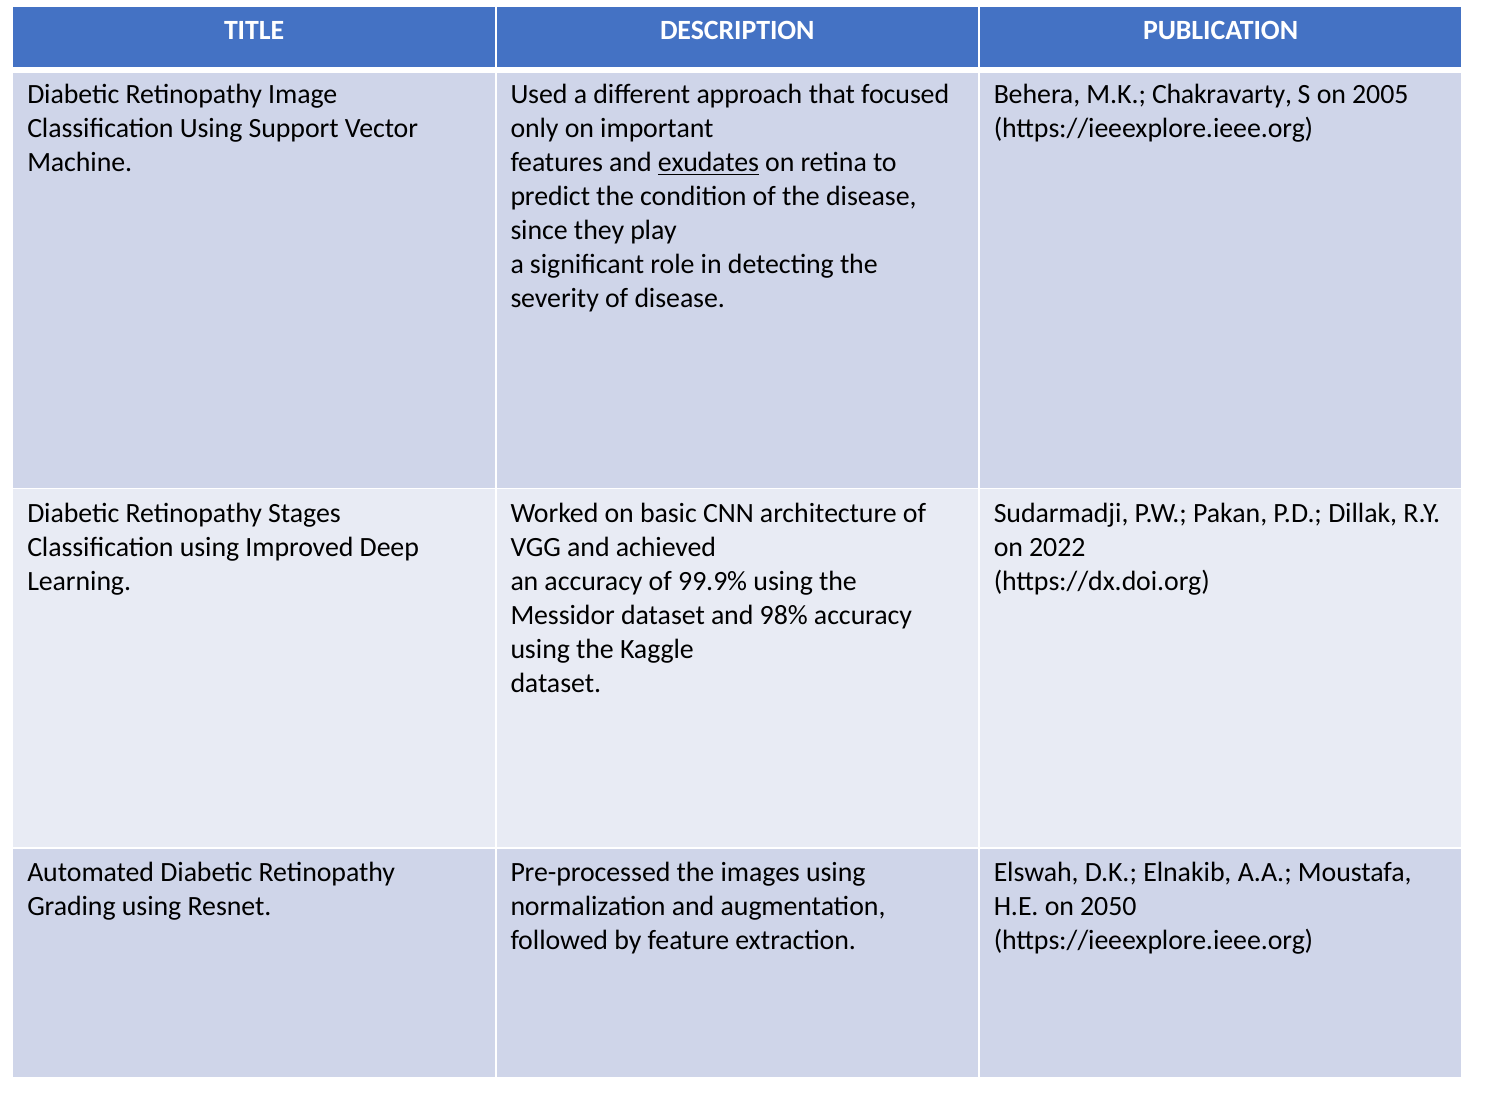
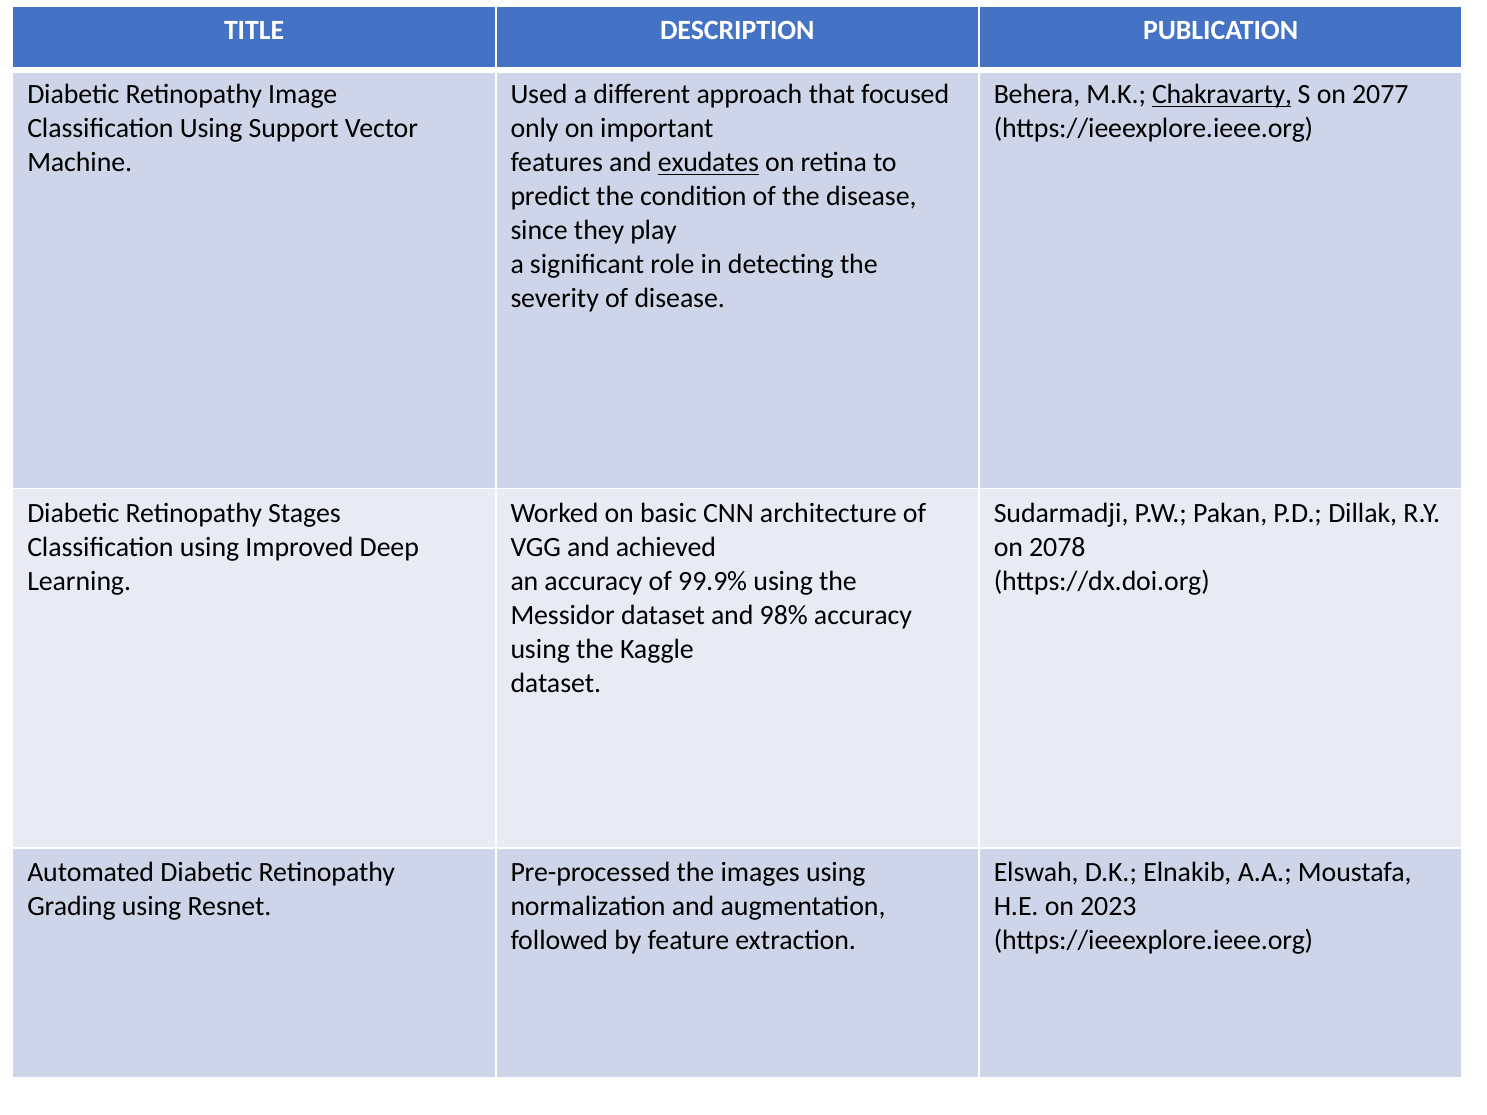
Chakravarty underline: none -> present (1222, 95)
2005: 2005 -> 2077 (1380, 95)
2022: 2022 -> 2078 (1057, 547)
2050: 2050 -> 2023 (1108, 907)
